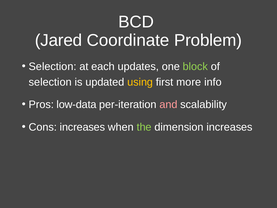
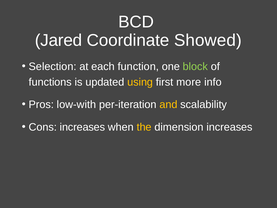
Problem: Problem -> Showed (208, 40)
updates: updates -> function (138, 66)
selection: selection -> functions (50, 82)
low-data: low-data -> low-with (76, 104)
and colour: pink -> yellow (168, 104)
the colour: light green -> yellow (144, 127)
